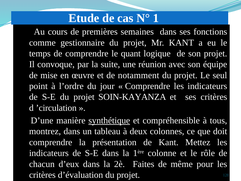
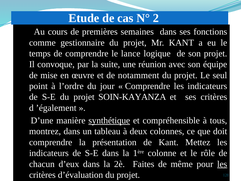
1: 1 -> 2 (156, 18)
quant: quant -> lance (131, 53)
’circulation: ’circulation -> ’également (56, 108)
les underline: none -> present (222, 164)
